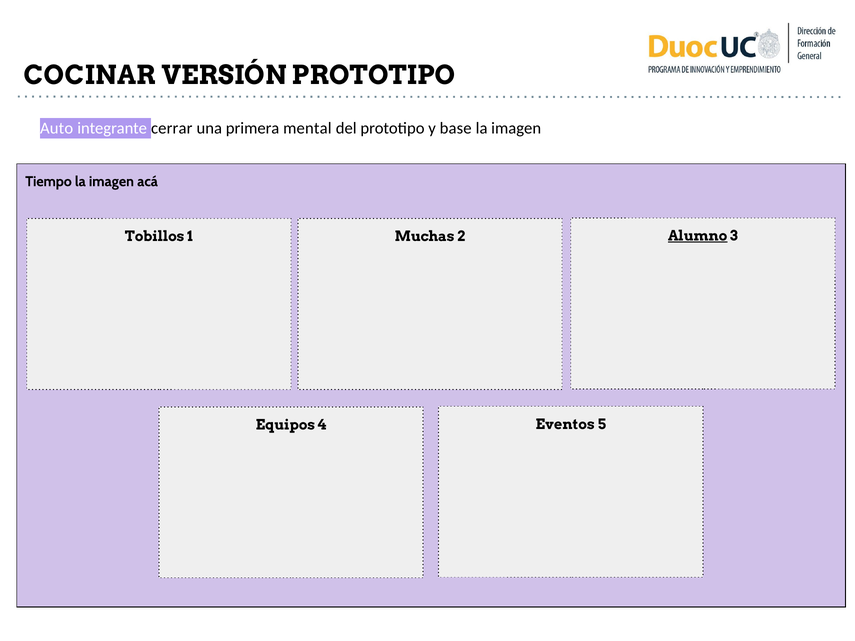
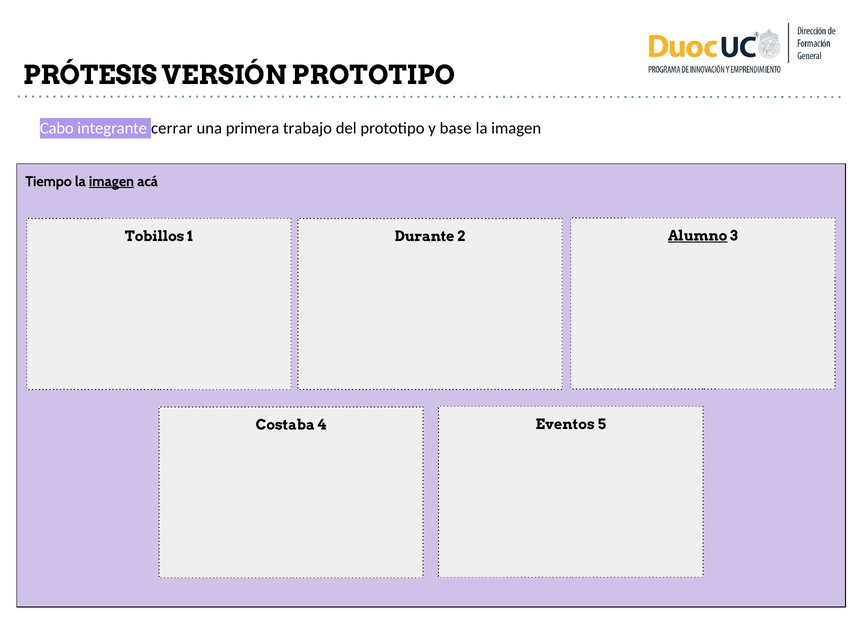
COCINAR: COCINAR -> PRÓTESIS (90, 76)
Auto: Auto -> Cabo (57, 128)
mental: mental -> trabajo (307, 128)
imagen underline: none -> present (111, 182)
Muchas: Muchas -> Durante (425, 237)
Equipos: Equipos -> Costaba (285, 425)
